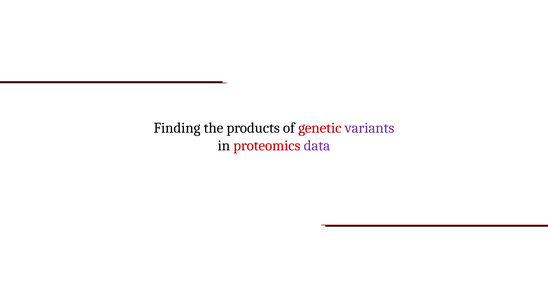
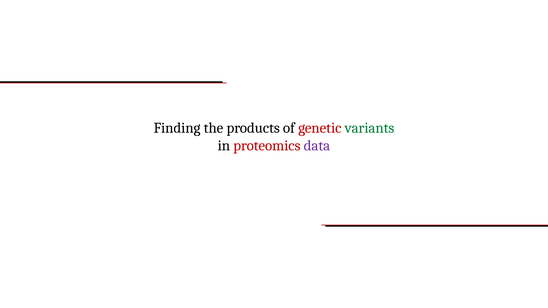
variants colour: purple -> green (369, 128)
